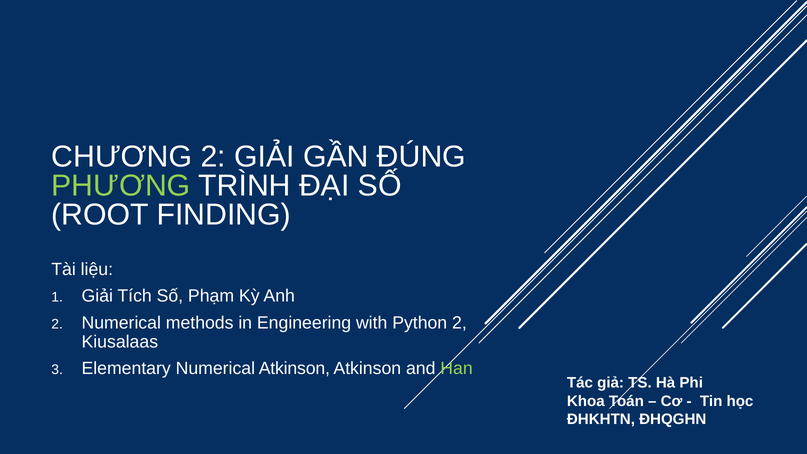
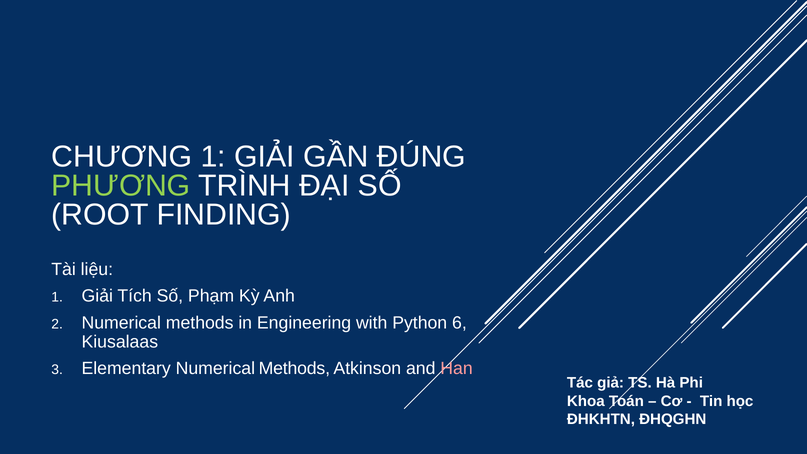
CHƯƠNG 2: 2 -> 1 (213, 157)
Python 2: 2 -> 6 (459, 323)
Elementary Numerical Atkinson: Atkinson -> Methods (294, 369)
Han colour: light green -> pink (457, 369)
